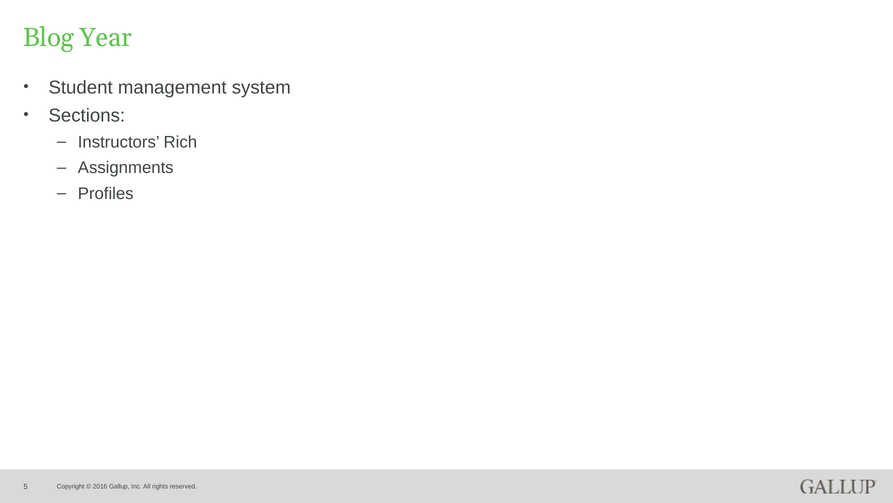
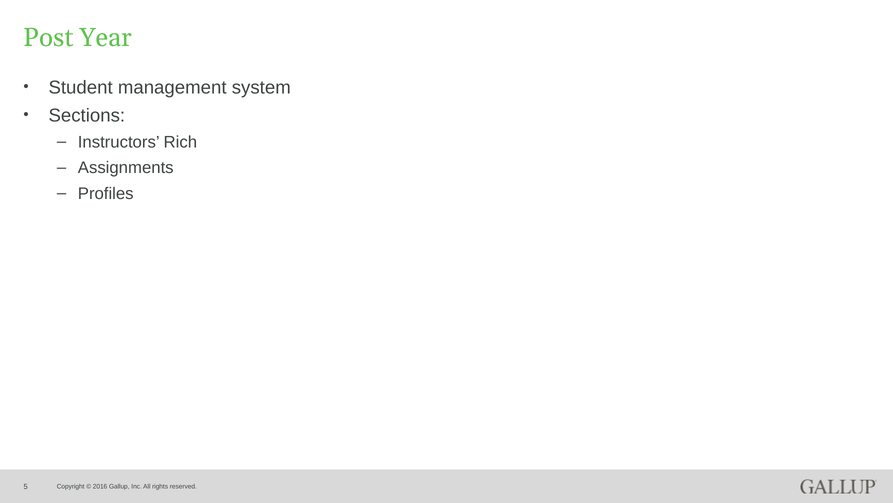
Blog: Blog -> Post (48, 37)
